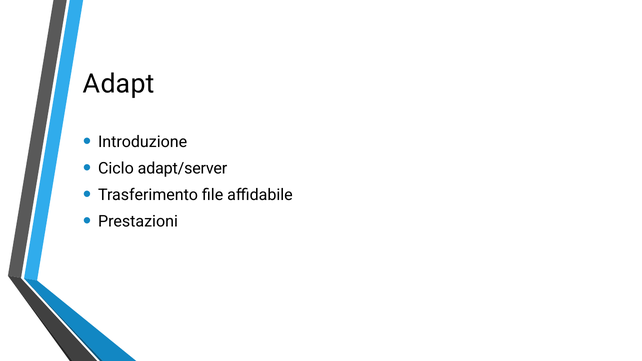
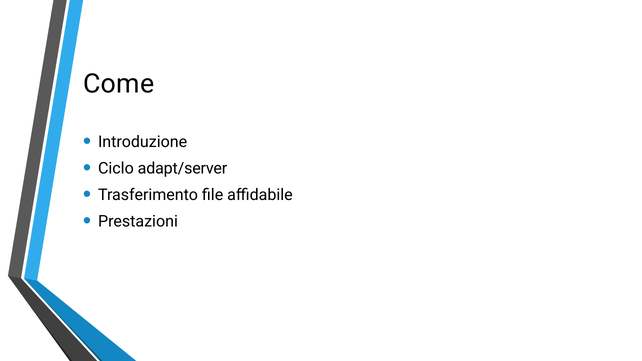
Adapt: Adapt -> Come (119, 84)
